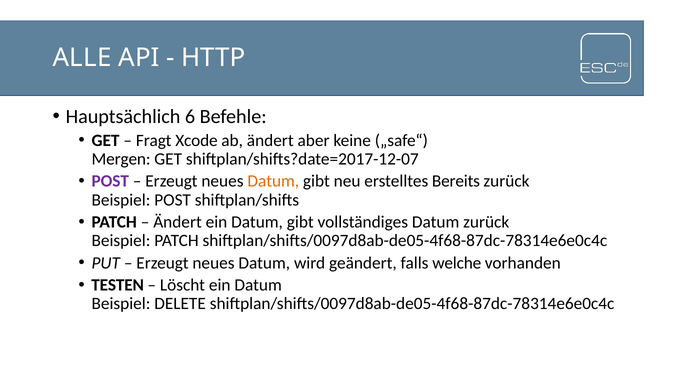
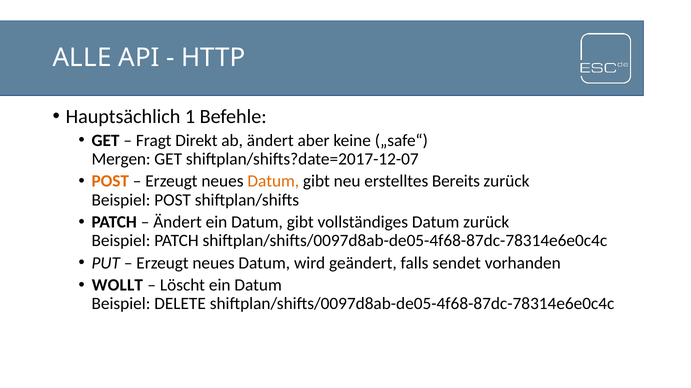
6: 6 -> 1 (190, 117)
Xcode: Xcode -> Direkt (196, 141)
POST colour: purple -> orange (110, 182)
welche: welche -> sendet (457, 263)
TESTEN: TESTEN -> WOLLT (117, 286)
